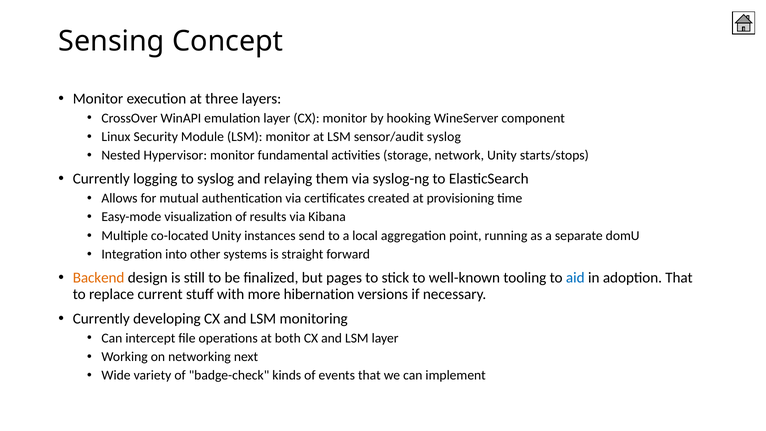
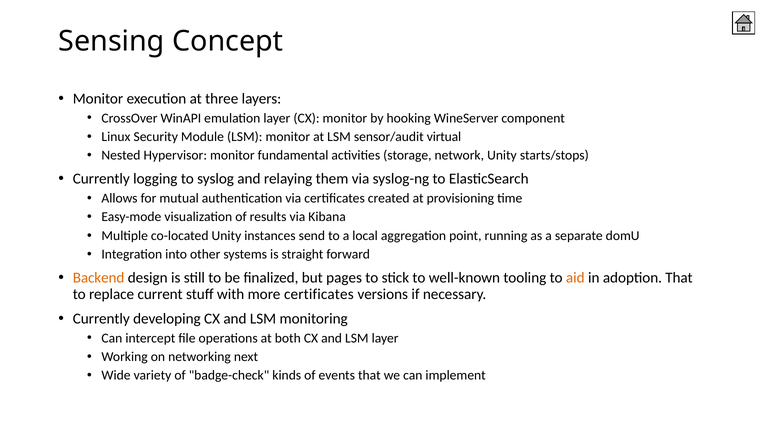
sensor/audit syslog: syslog -> virtual (444, 137)
aid colour: blue -> orange (575, 278)
more hibernation: hibernation -> certificates (319, 294)
